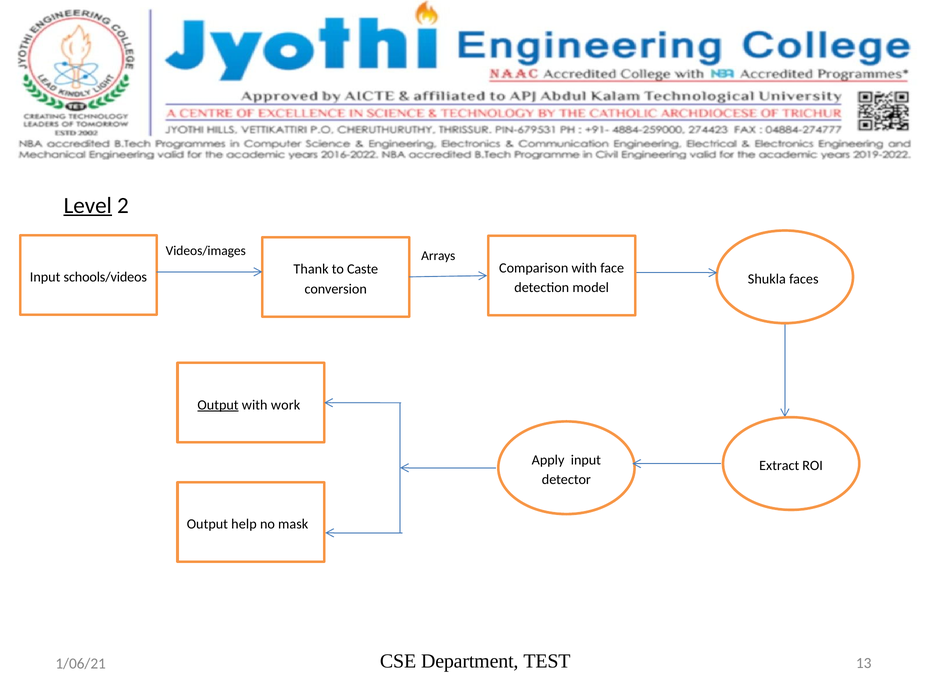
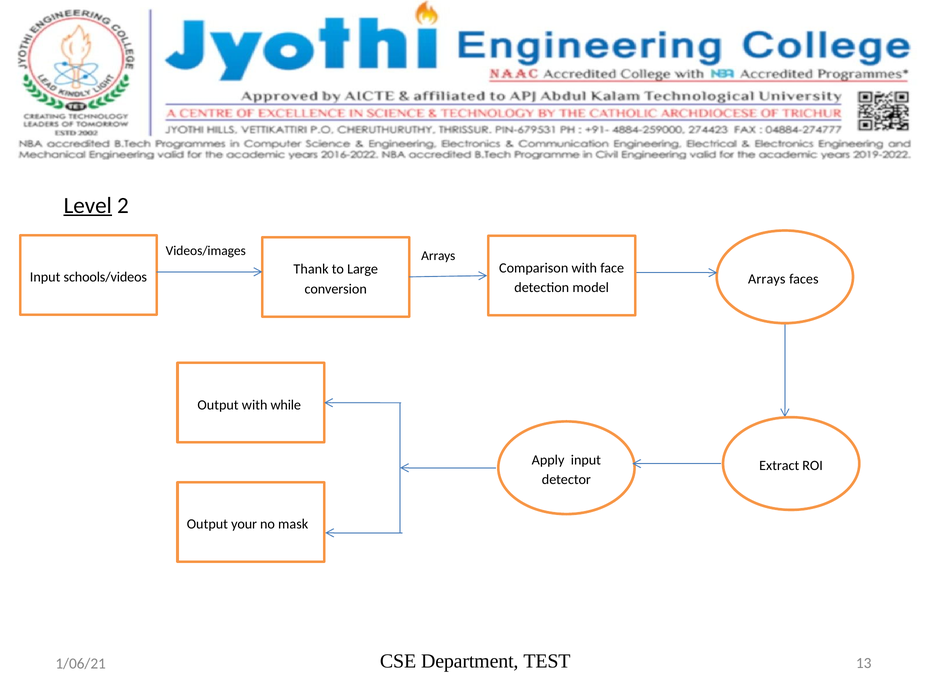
Caste: Caste -> Large (363, 269)
Shukla: Shukla -> Arrays (767, 279)
Output underline: present -> none (218, 405)
work: work -> while (286, 405)
help: help -> your (244, 524)
